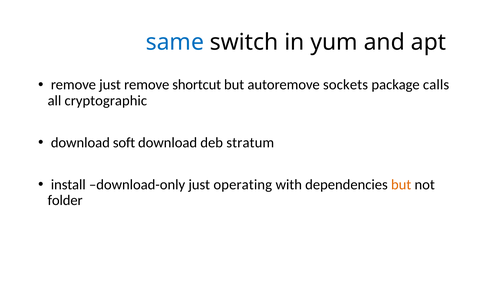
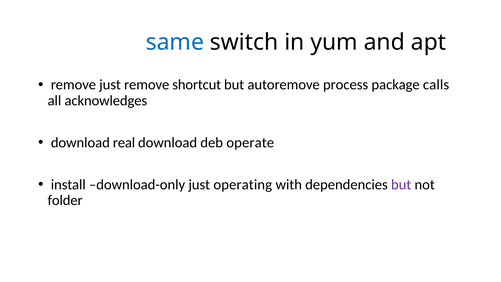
sockets: sockets -> process (346, 85)
cryptographic: cryptographic -> acknowledges (106, 100)
soft: soft -> real (124, 143)
stratum: stratum -> operate (250, 143)
but colour: orange -> purple (401, 185)
